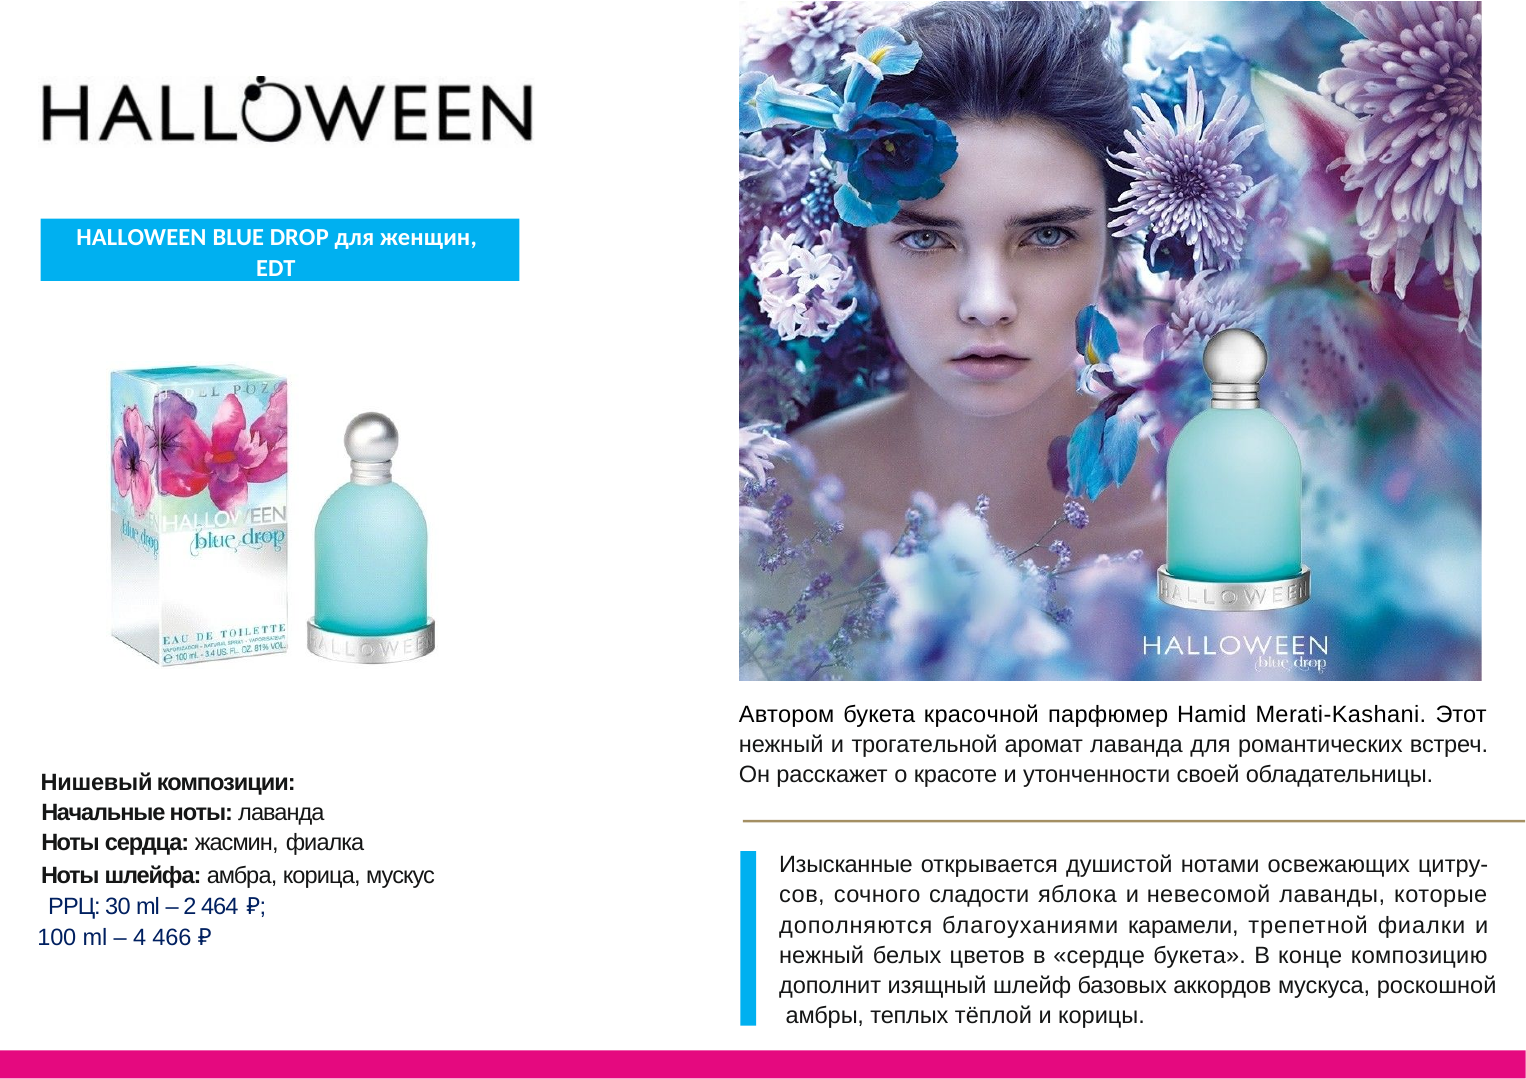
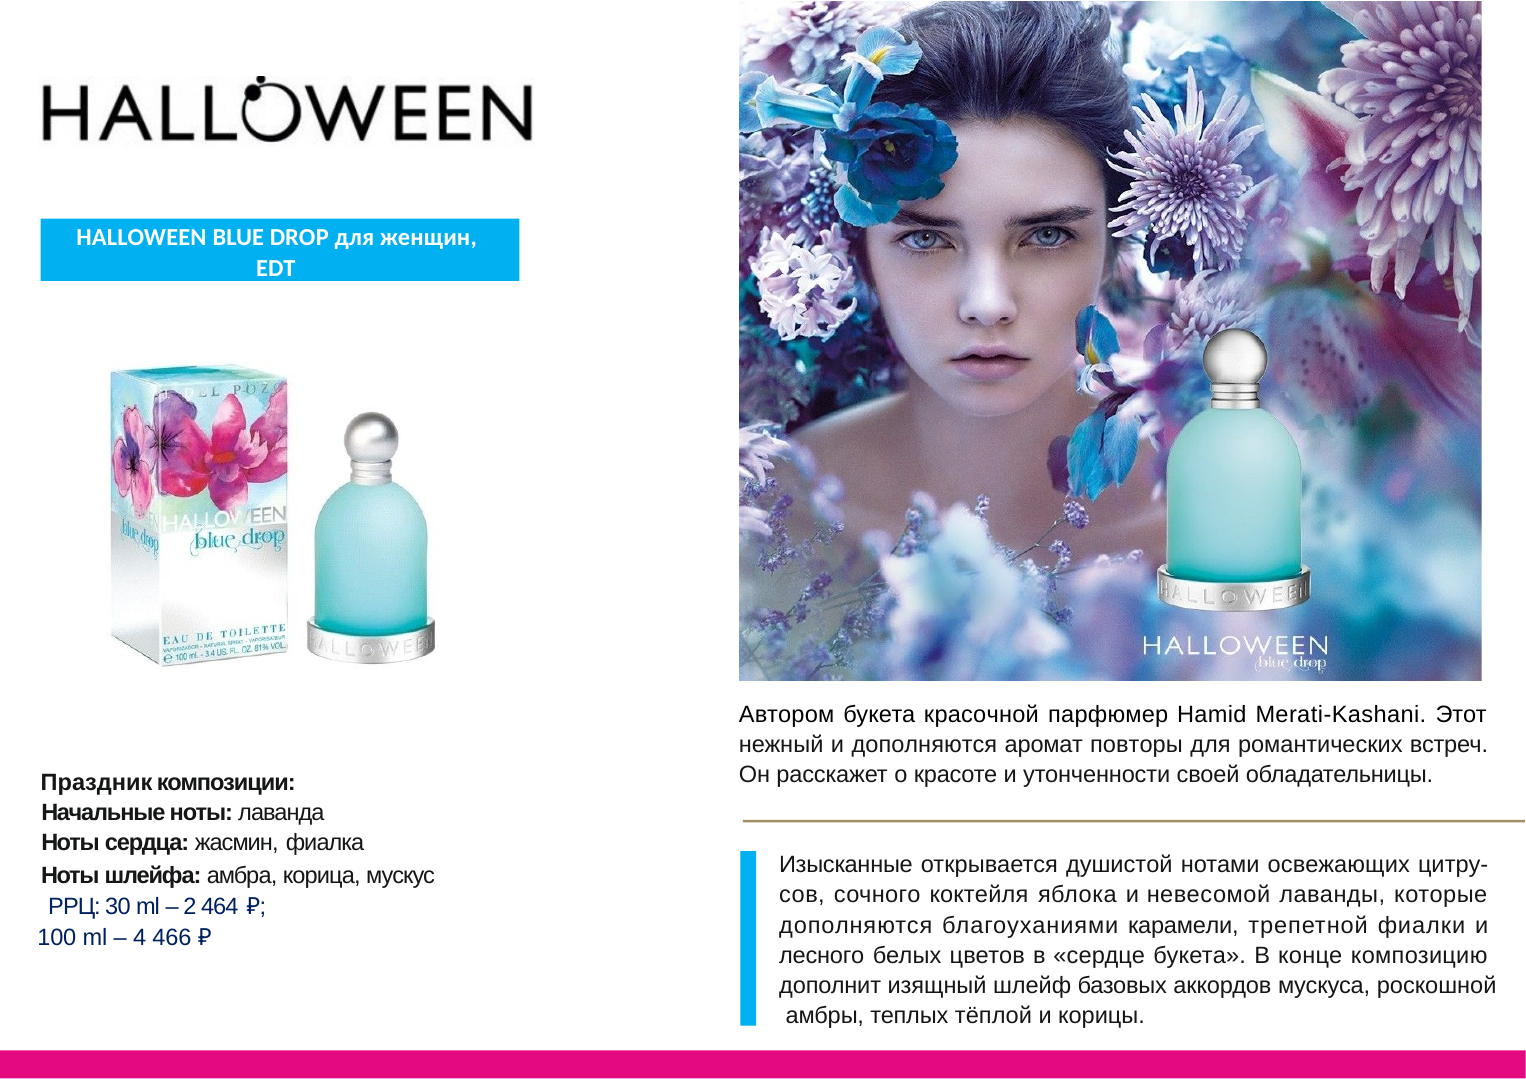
и трогательной: трогательной -> дополняются (924, 745)
аромат лаванда: лаванда -> повторы (1136, 745)
Нишевый: Нишевый -> Праздник (97, 783)
сладости: сладости -> коктейля (979, 895)
нежный: нежный -> лесного (822, 956)
